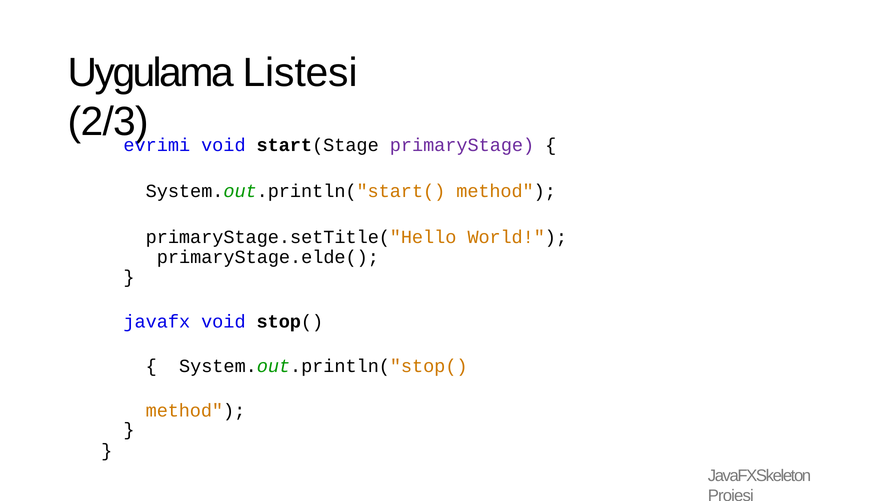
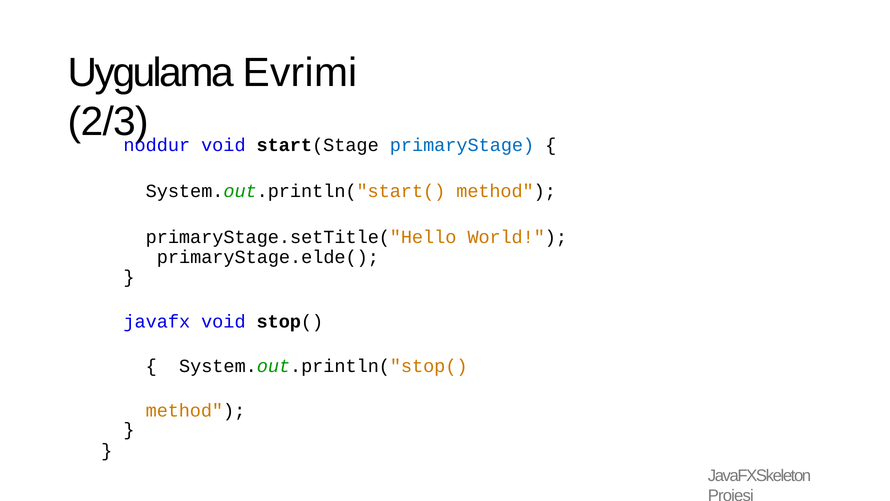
Listesi: Listesi -> Evrimi (300, 73)
evrimi: evrimi -> noddur (157, 145)
primaryStage colour: purple -> blue (462, 145)
